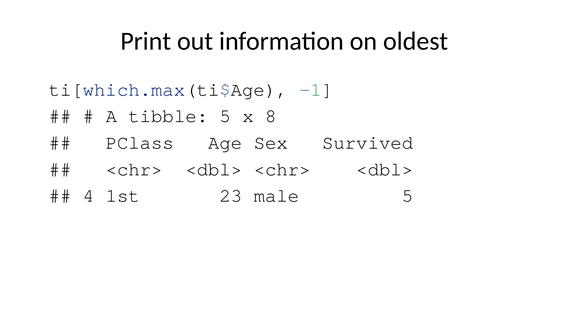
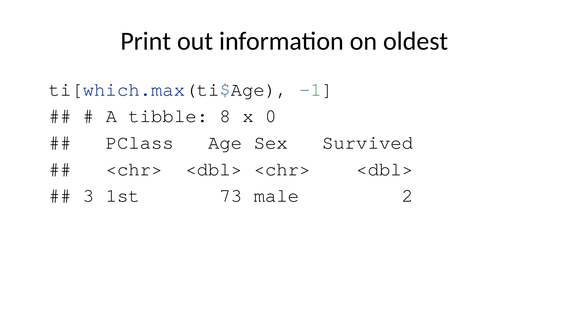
tibble 5: 5 -> 8 (225, 116)
8: 8 -> 0 (271, 116)
4: 4 -> 3 (89, 196)
23: 23 -> 73 (231, 196)
male 5: 5 -> 2 (408, 196)
